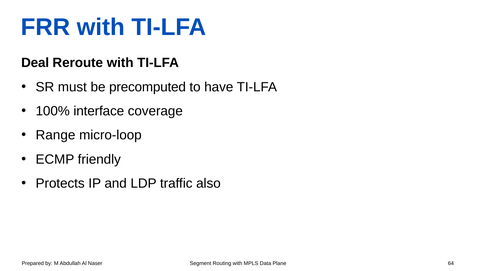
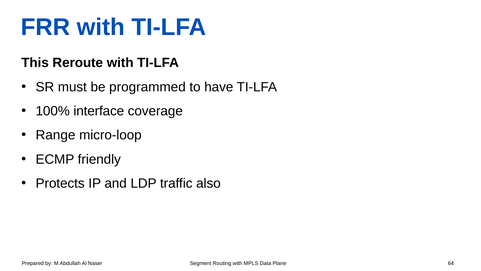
Deal: Deal -> This (35, 63)
precomputed: precomputed -> programmed (147, 87)
